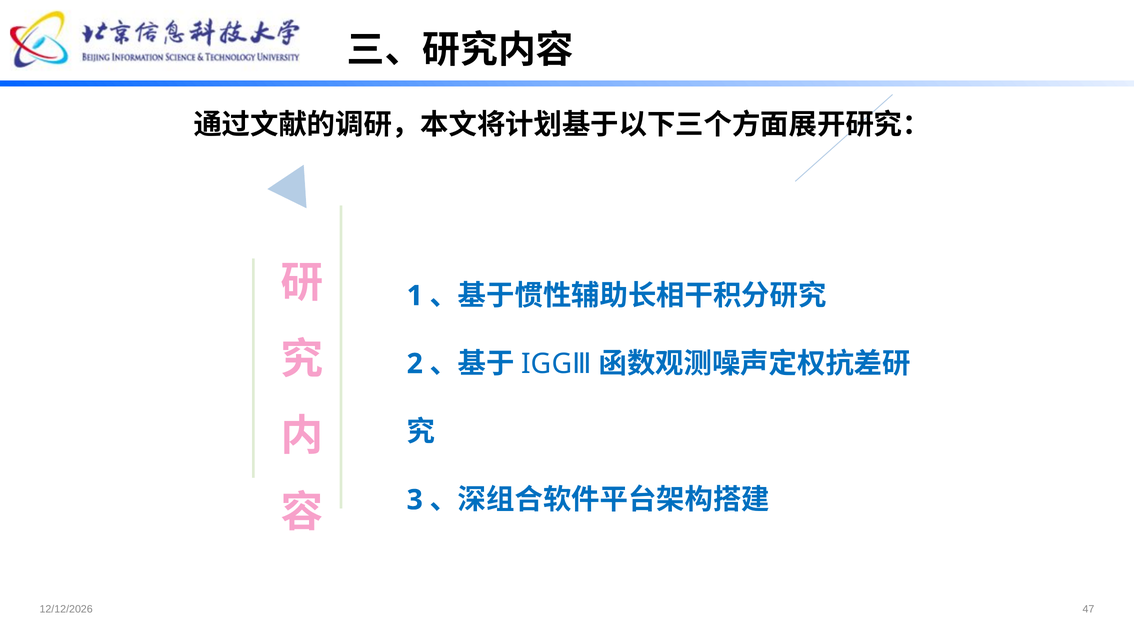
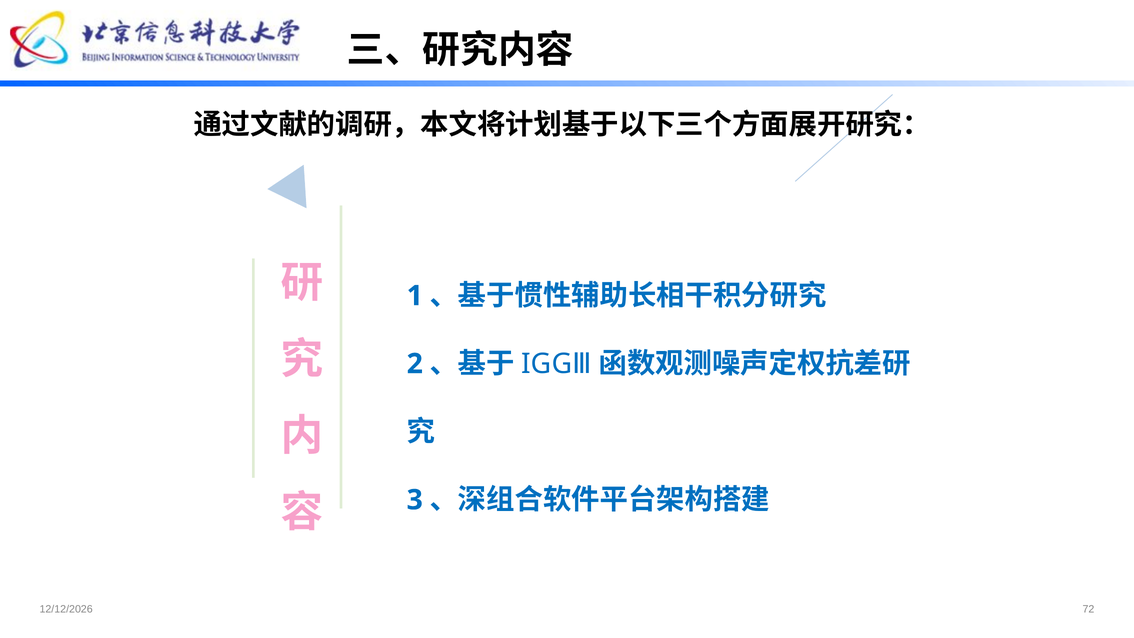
47: 47 -> 72 (1089, 609)
